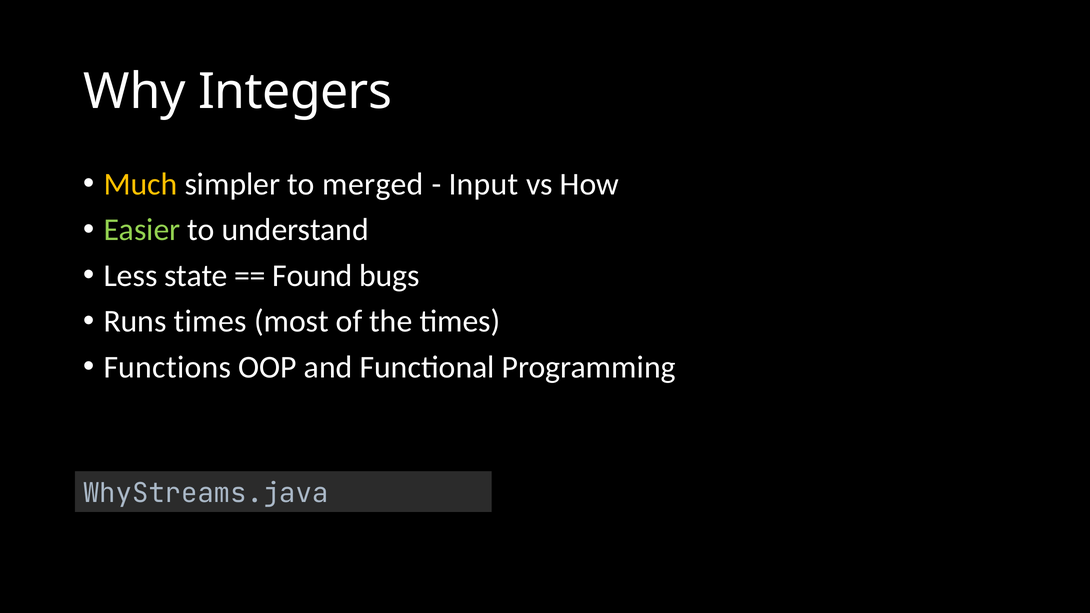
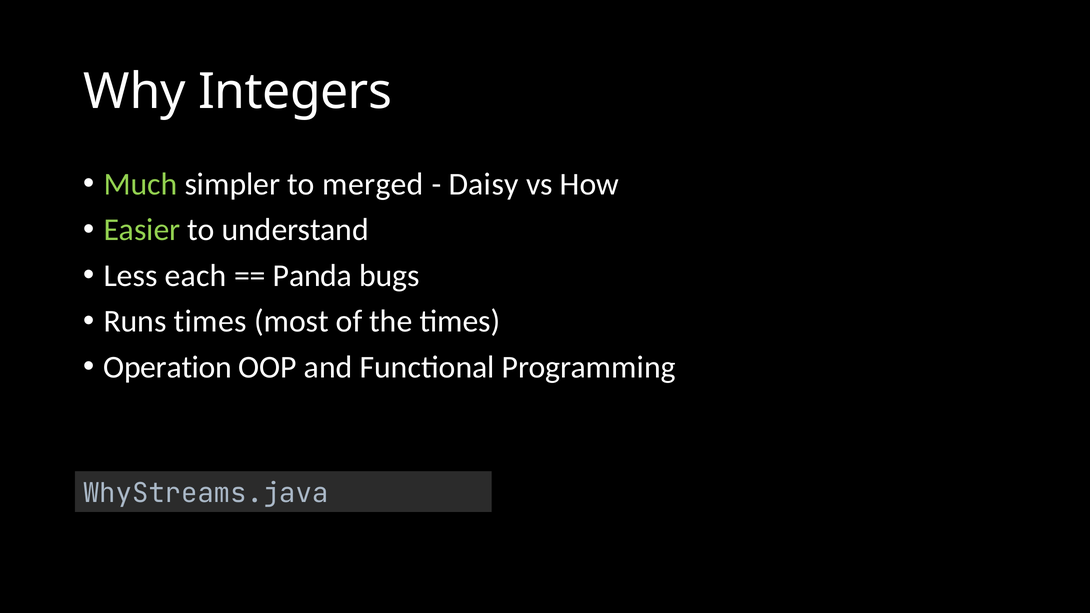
Much colour: yellow -> light green (140, 184)
Input: Input -> Daisy (484, 184)
state: state -> each (196, 276)
Found: Found -> Panda (313, 276)
Functions: Functions -> Operation (168, 367)
